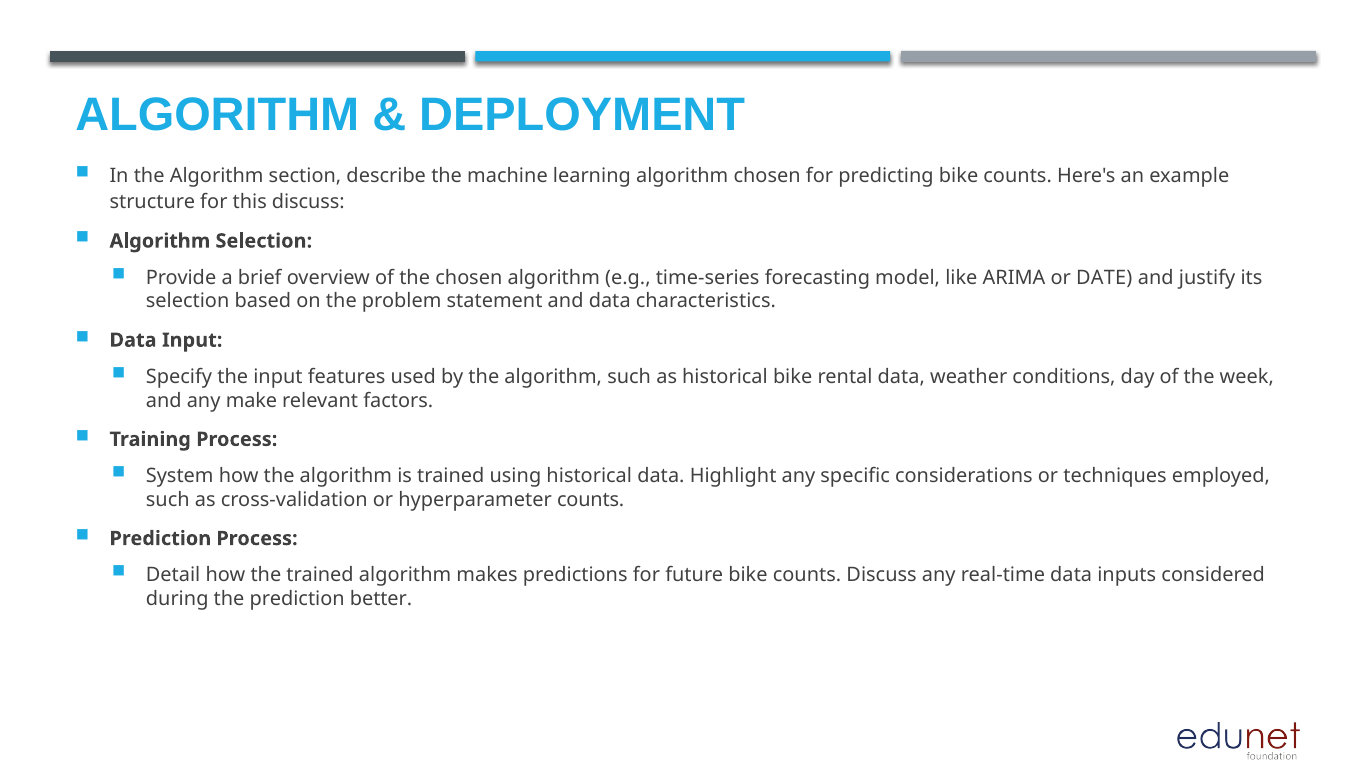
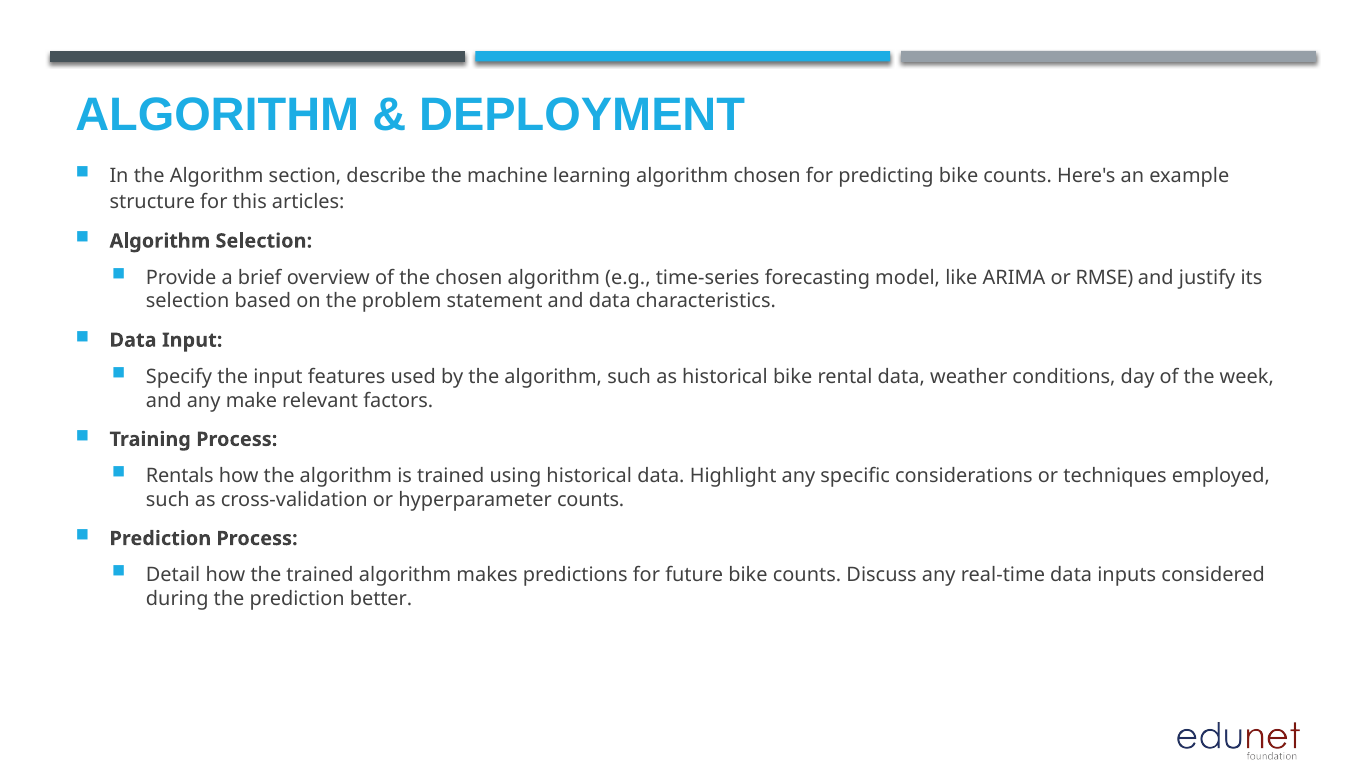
this discuss: discuss -> articles (308, 202)
DATE: DATE -> RMSE (1105, 278)
System: System -> Rentals (180, 476)
